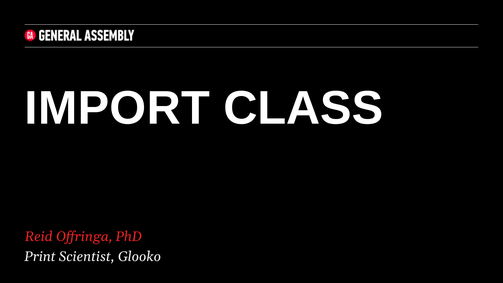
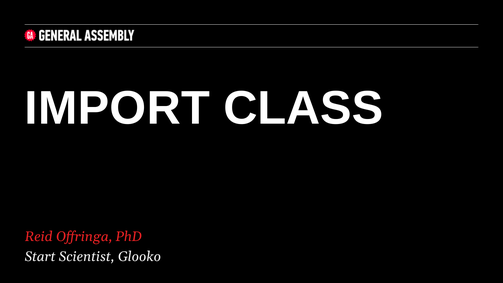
Print: Print -> Start (40, 256)
